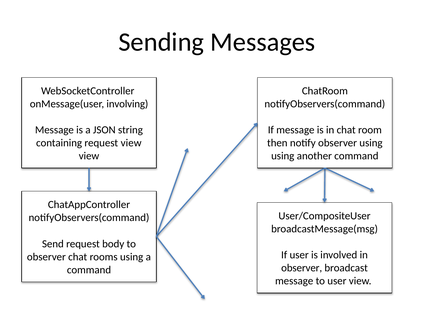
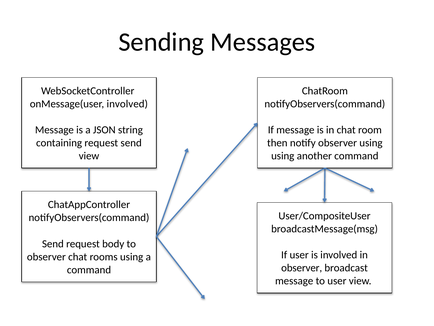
onMessage(user involving: involving -> involved (127, 104)
request view: view -> send (131, 143)
